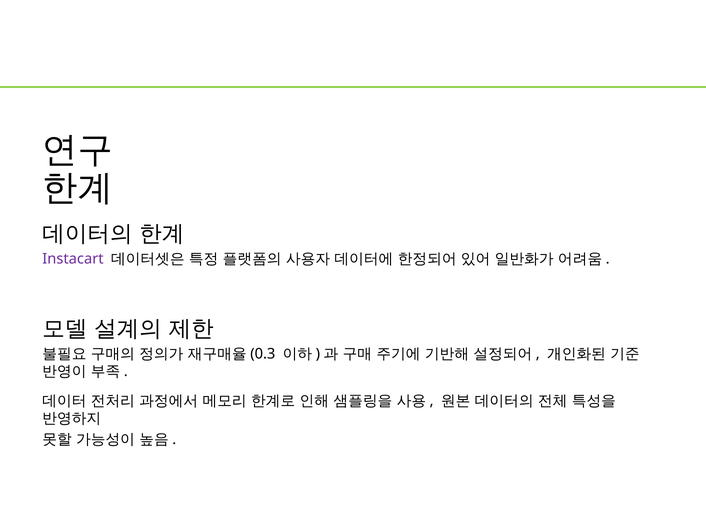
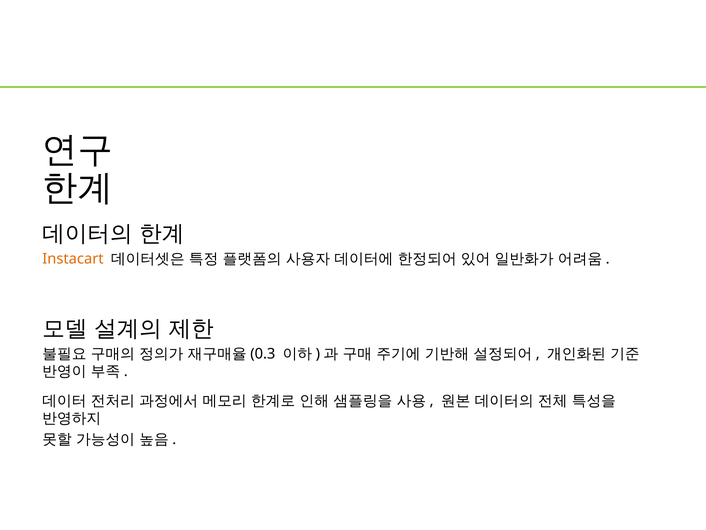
Instacart colour: purple -> orange (73, 258)
